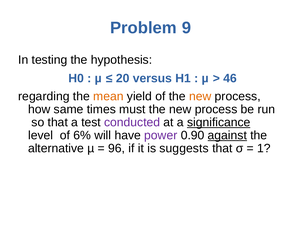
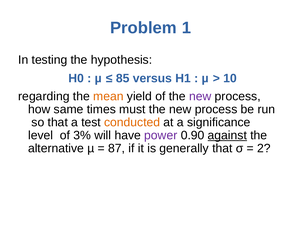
9: 9 -> 1 (187, 28)
20: 20 -> 85 (123, 78)
46: 46 -> 10 (230, 78)
new colour: orange -> purple (200, 96)
conducted colour: purple -> orange (132, 122)
significance underline: present -> none (219, 122)
6%: 6% -> 3% (82, 135)
96: 96 -> 87 (117, 148)
suggests: suggests -> generally (184, 148)
1: 1 -> 2 (264, 148)
